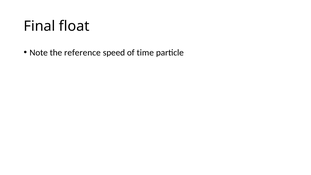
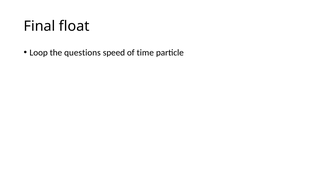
Note: Note -> Loop (39, 53)
reference: reference -> questions (82, 53)
